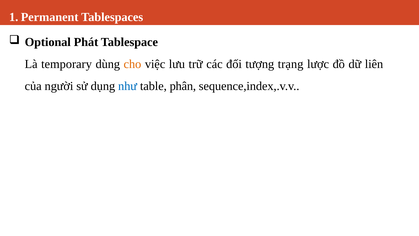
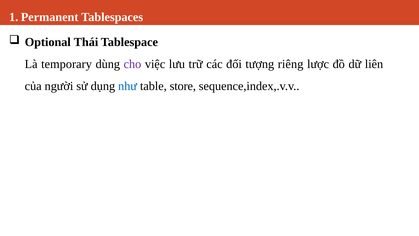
Phát: Phát -> Thái (86, 42)
cho colour: orange -> purple (132, 64)
trạng: trạng -> riêng (291, 64)
phân: phân -> store (183, 86)
